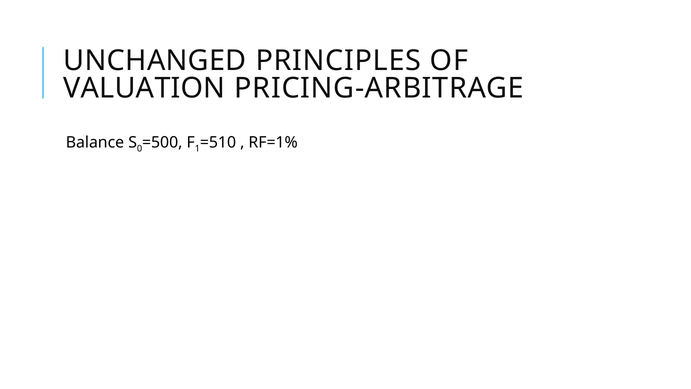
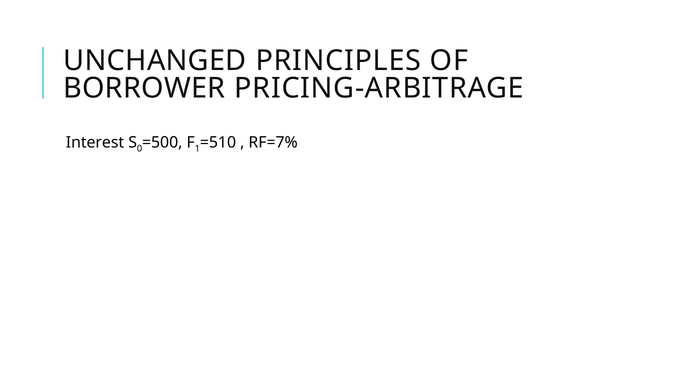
VALUATION: VALUATION -> BORROWER (144, 88)
Balance: Balance -> Interest (95, 142)
RF=1%: RF=1% -> RF=7% (273, 142)
